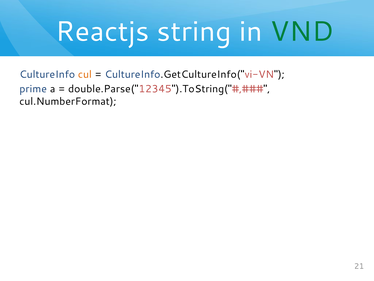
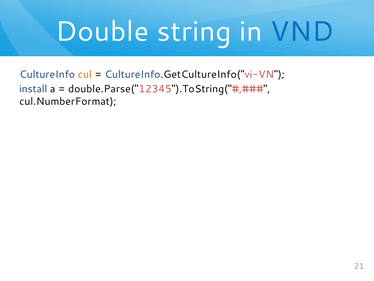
Reactjs: Reactjs -> Double (102, 32)
VND colour: green -> blue (302, 32)
prime: prime -> install (33, 89)
